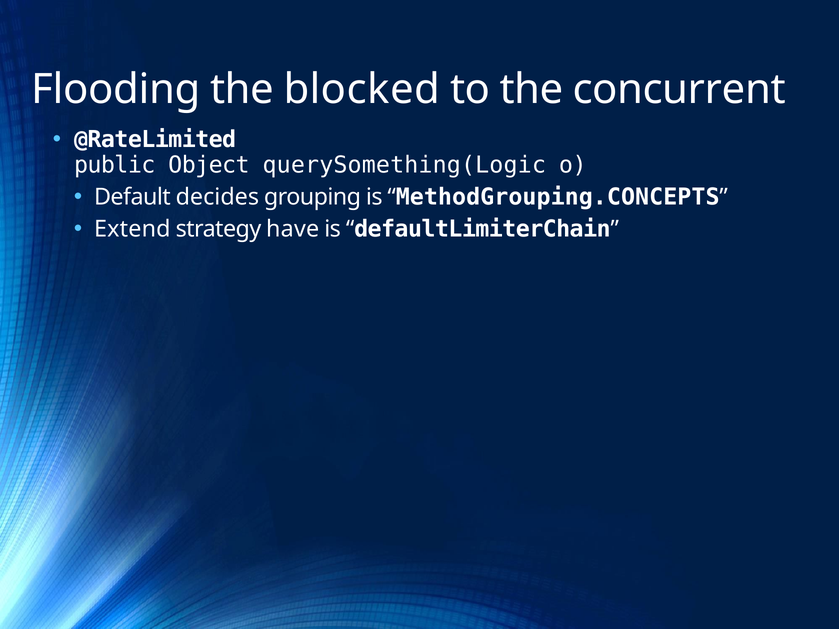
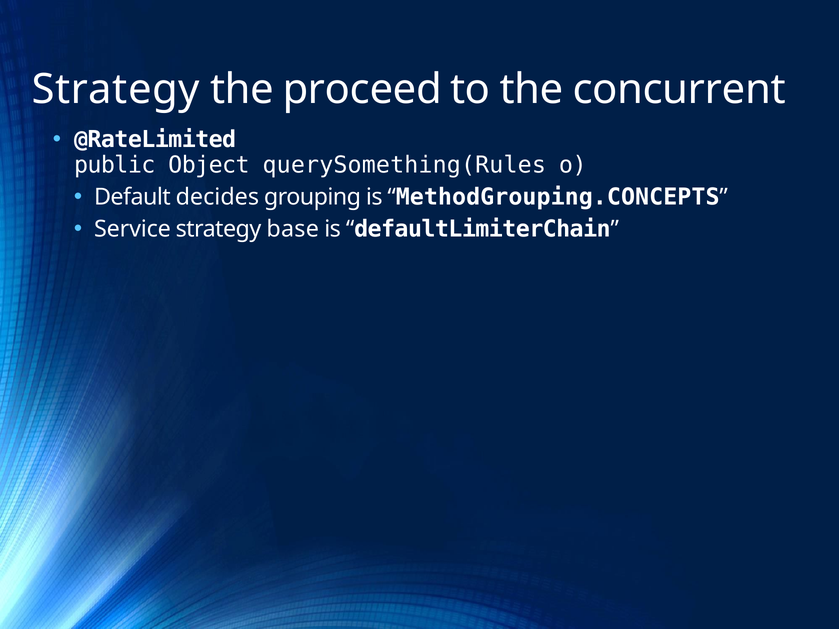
Flooding: Flooding -> Strategy (116, 89)
blocked: blocked -> proceed (362, 89)
querySomething(Logic: querySomething(Logic -> querySomething(Rules (404, 165)
Extend: Extend -> Service (132, 229)
have: have -> base (293, 229)
